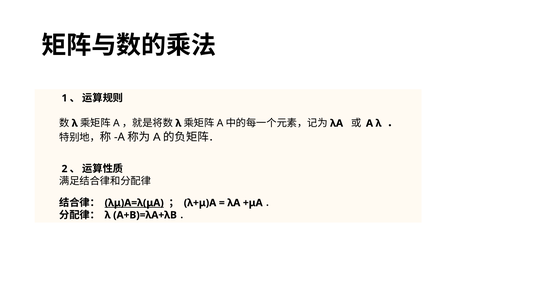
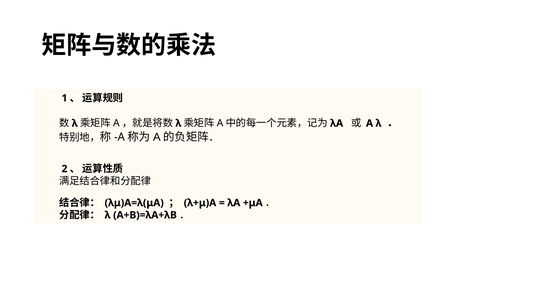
λμ)A=λ(μA underline: present -> none (134, 203)
